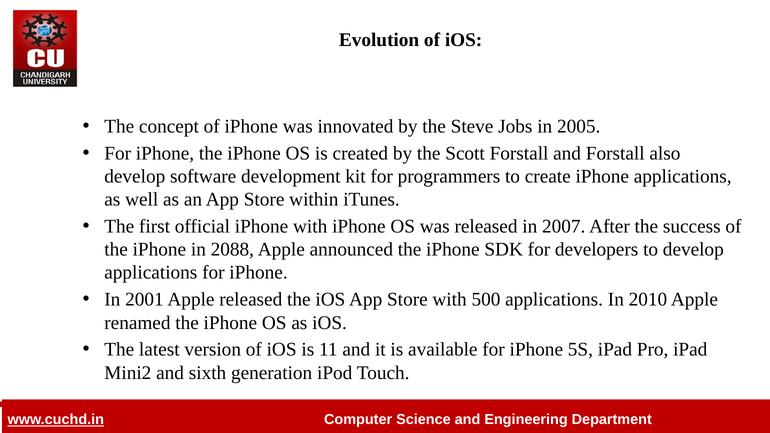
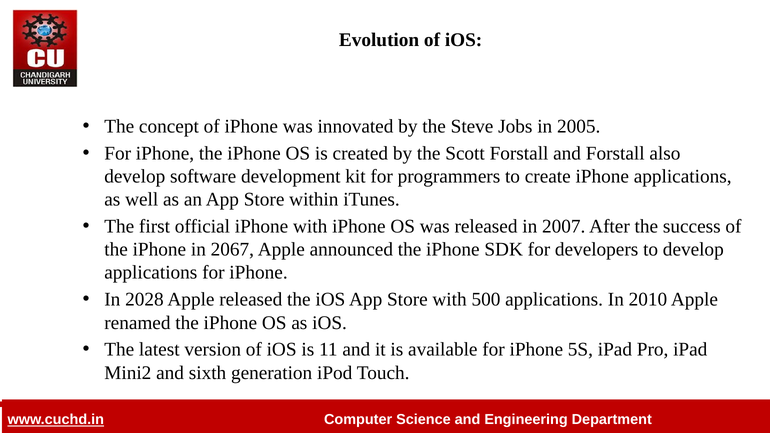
2088: 2088 -> 2067 (232, 250)
2001: 2001 -> 2028 (144, 300)
